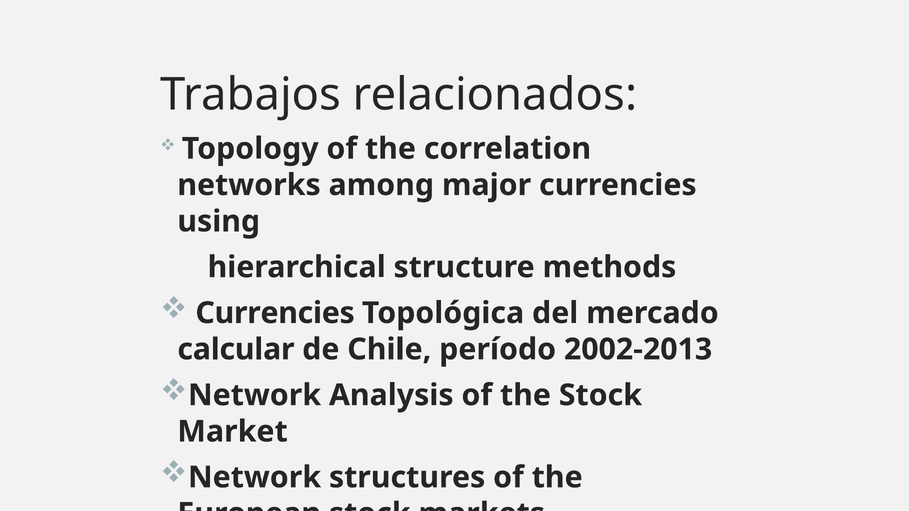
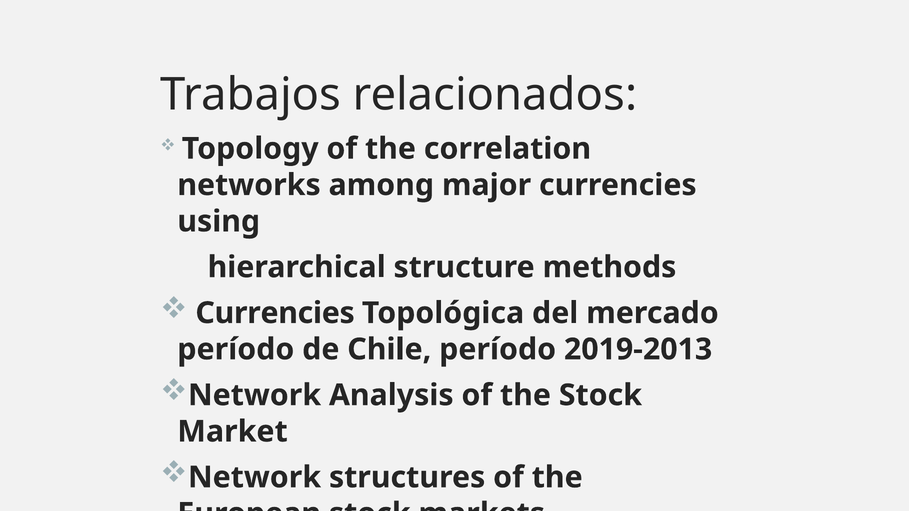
calcular: calcular -> período (236, 350)
2002-2013: 2002-2013 -> 2019-2013 (638, 350)
